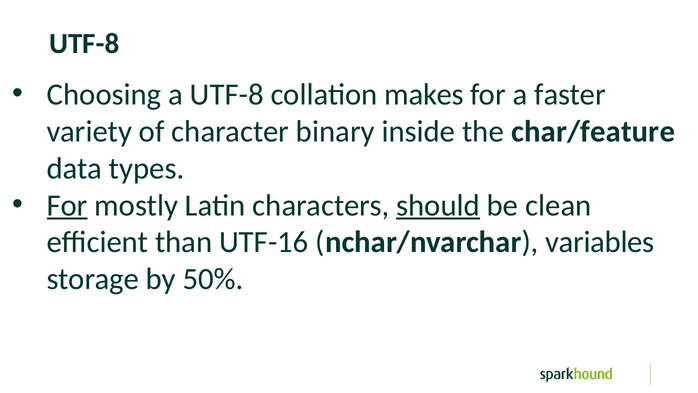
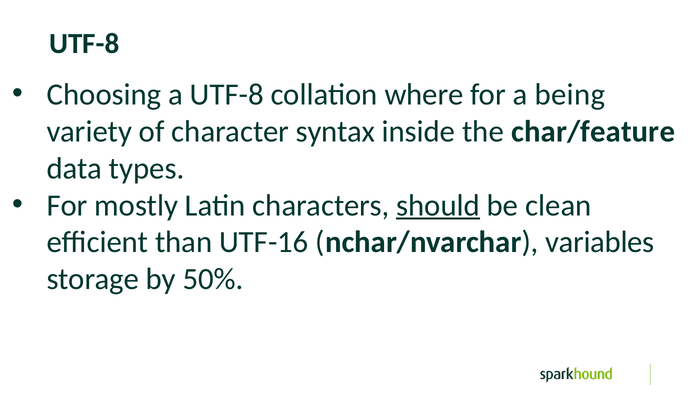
makes: makes -> where (424, 94)
faster: faster -> being (570, 94)
binary: binary -> syntax (335, 131)
For underline: present -> none (67, 205)
